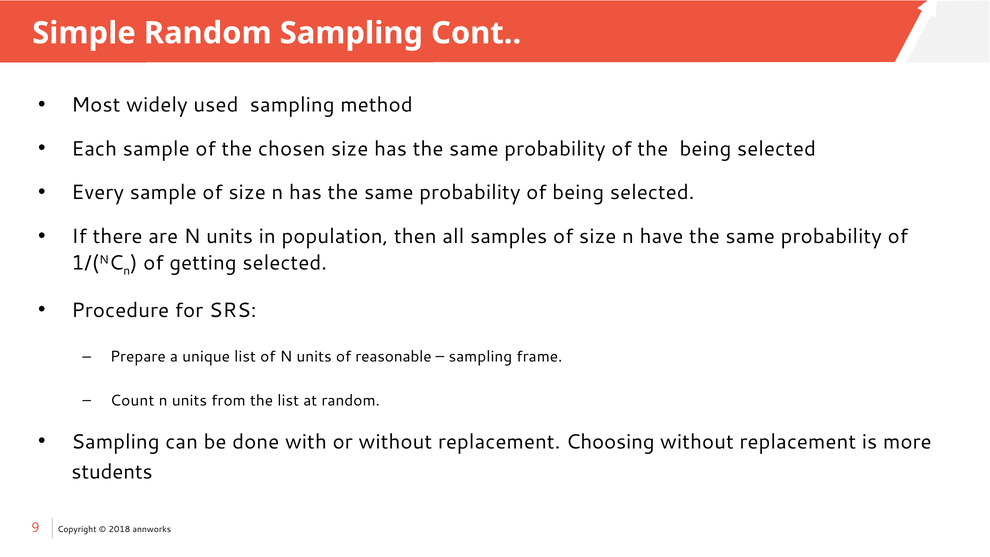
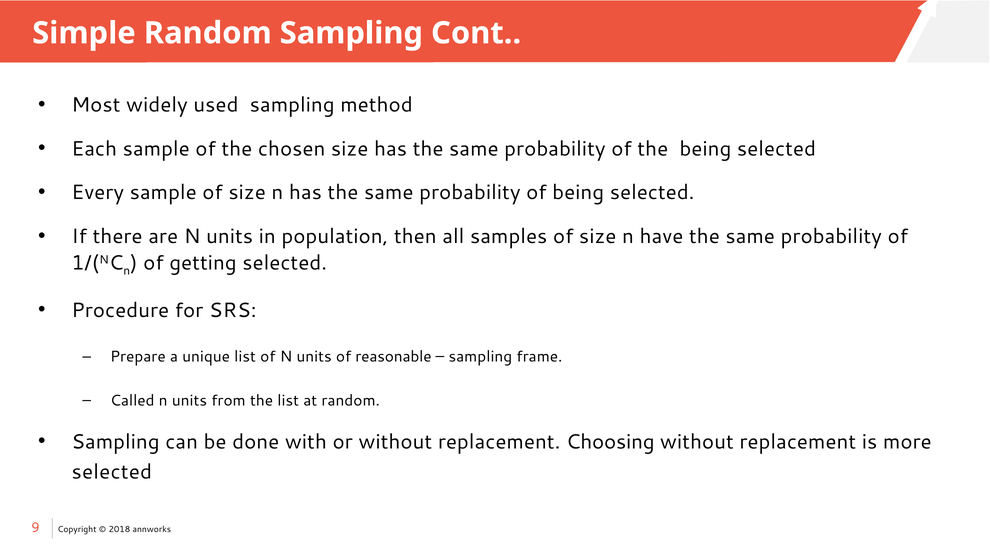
Count: Count -> Called (132, 401)
students: students -> selected (112, 472)
